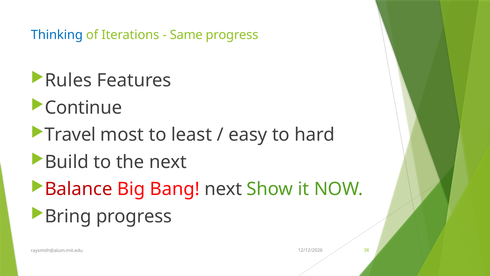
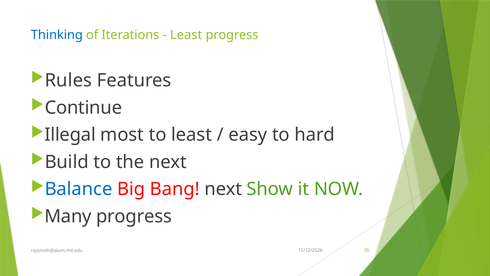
Same: Same -> Least (186, 35)
Travel: Travel -> Illegal (70, 135)
Balance colour: red -> blue (79, 189)
Bring: Bring -> Many (68, 216)
